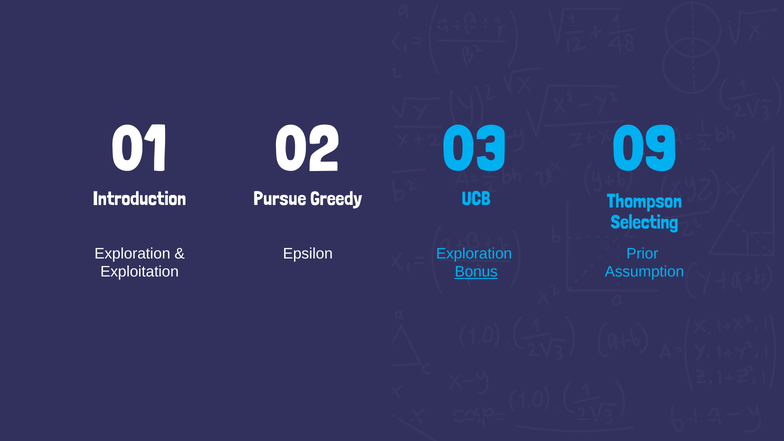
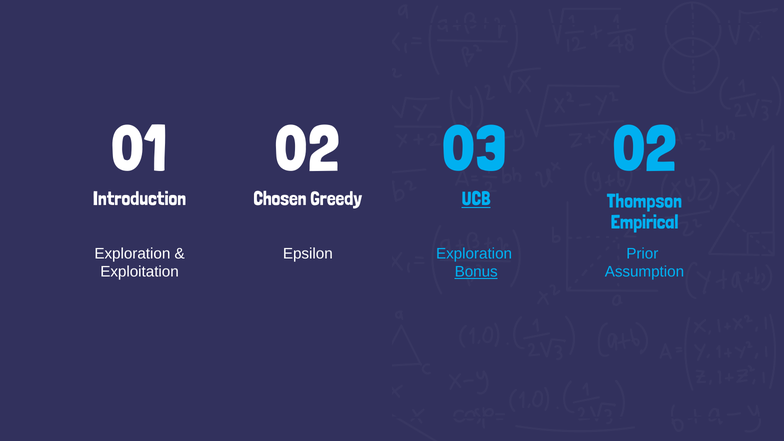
01 09: 09 -> 02 (645, 150)
Pursue: Pursue -> Chosen (280, 199)
UCB underline: none -> present (476, 199)
Selecting: Selecting -> Empirical (645, 223)
